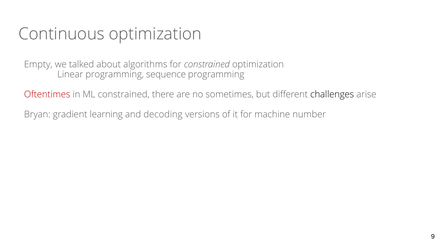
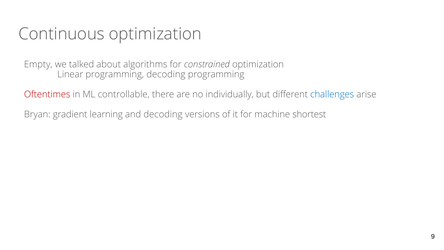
programming sequence: sequence -> decoding (166, 74)
ML constrained: constrained -> controllable (124, 94)
sometimes: sometimes -> individually (230, 94)
challenges colour: black -> blue (332, 94)
number: number -> shortest (309, 114)
